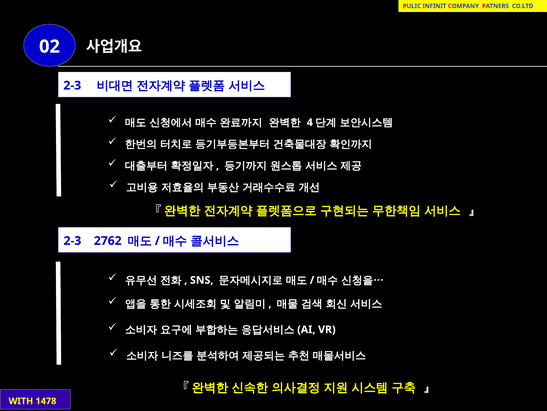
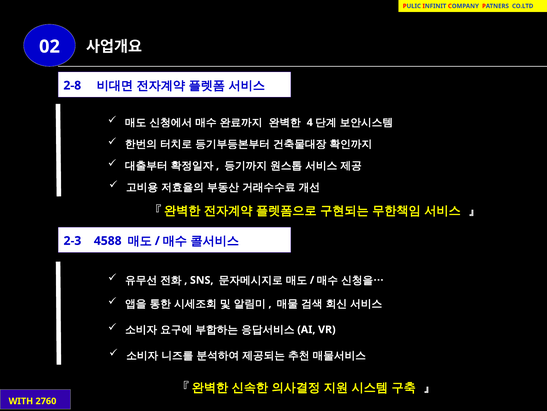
2-3: 2-3 -> 2-8 (72, 85)
2762: 2762 -> 4588 (108, 240)
1478: 1478 -> 2760 (46, 400)
